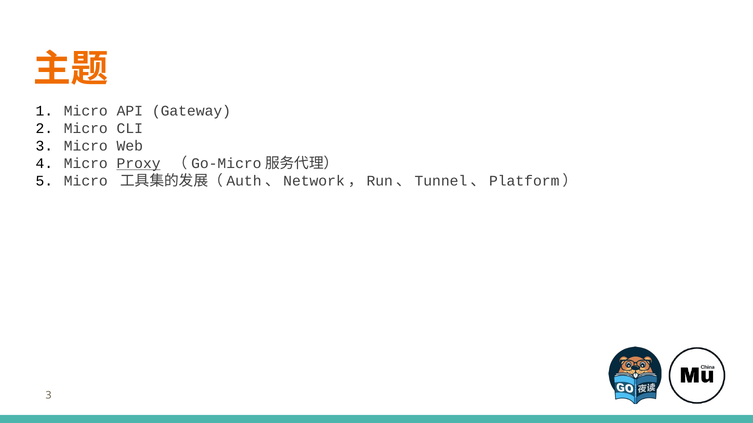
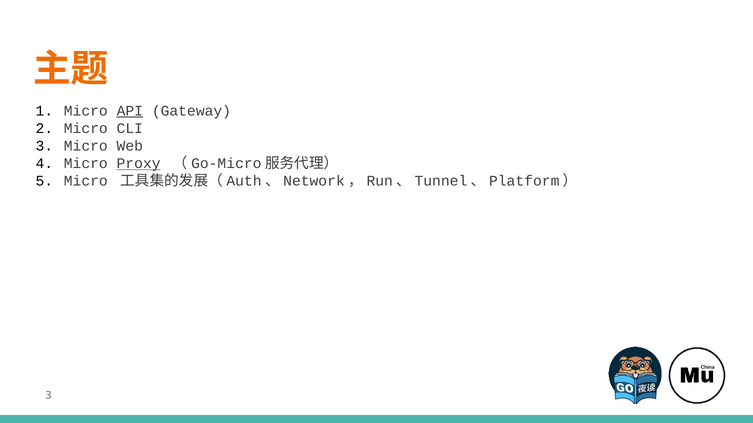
API underline: none -> present (130, 111)
